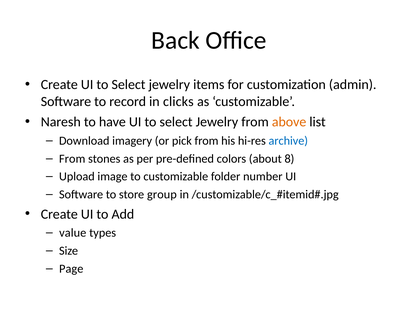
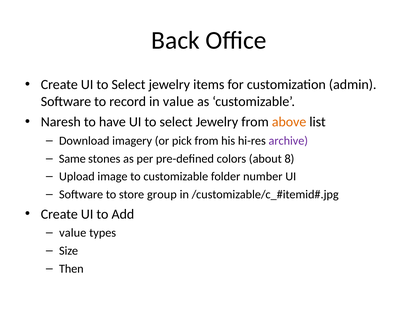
in clicks: clicks -> value (178, 101)
archive colour: blue -> purple (288, 141)
From: From -> Same (72, 158)
Page: Page -> Then (71, 268)
